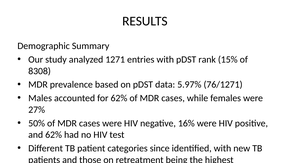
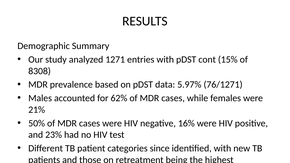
rank: rank -> cont (207, 60)
27%: 27% -> 21% (37, 110)
and 62%: 62% -> 23% (54, 135)
